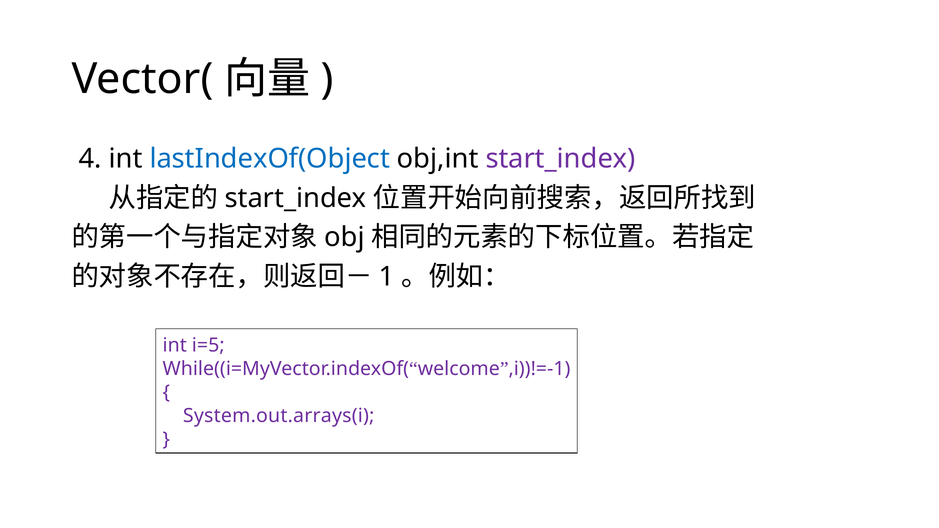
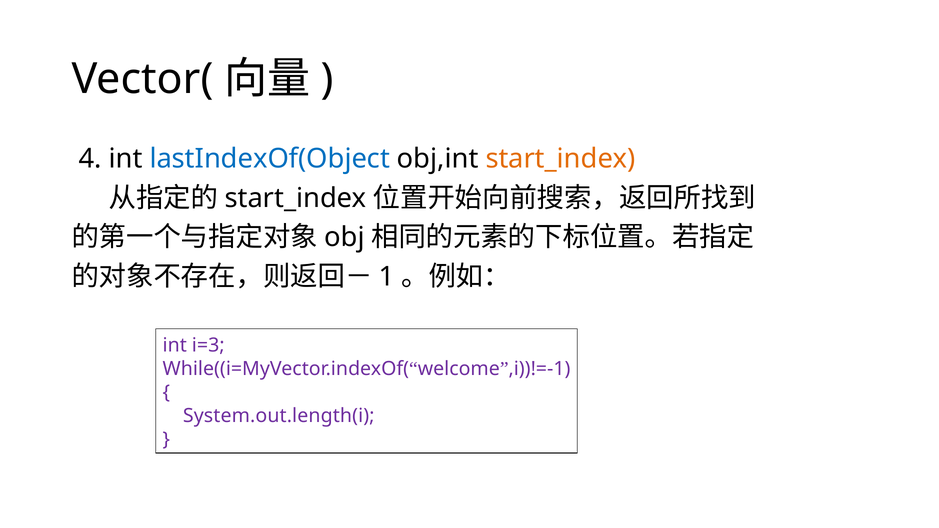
start_index colour: purple -> orange (561, 159)
i=5: i=5 -> i=3 (208, 345)
System.out.arrays(i: System.out.arrays(i -> System.out.length(i (279, 416)
